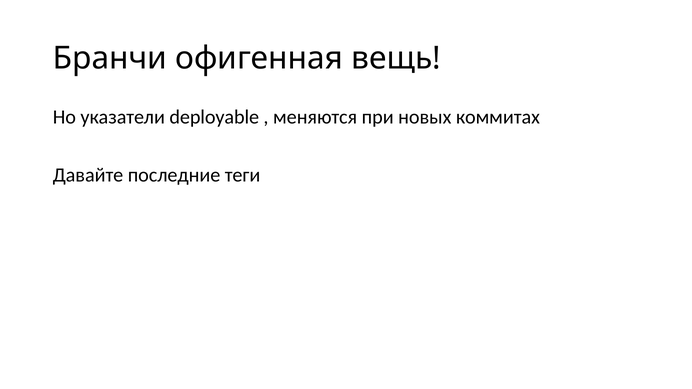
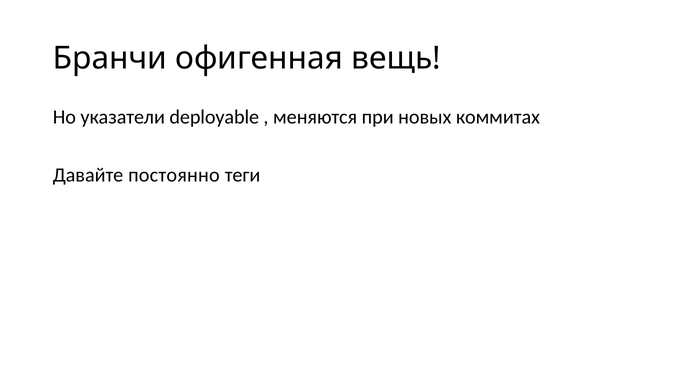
последние: последние -> постоянно (174, 175)
